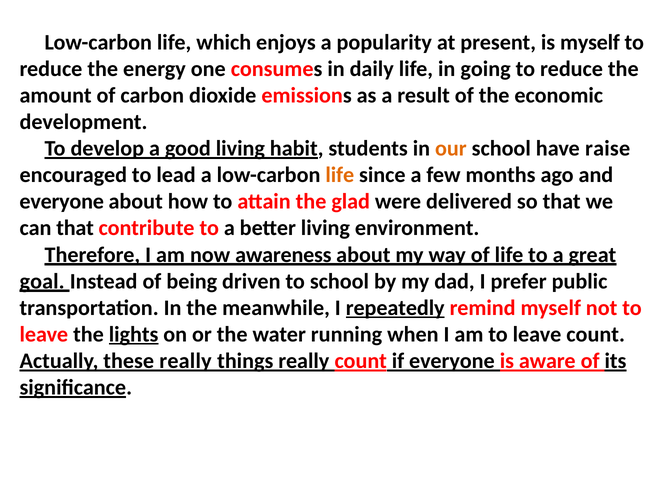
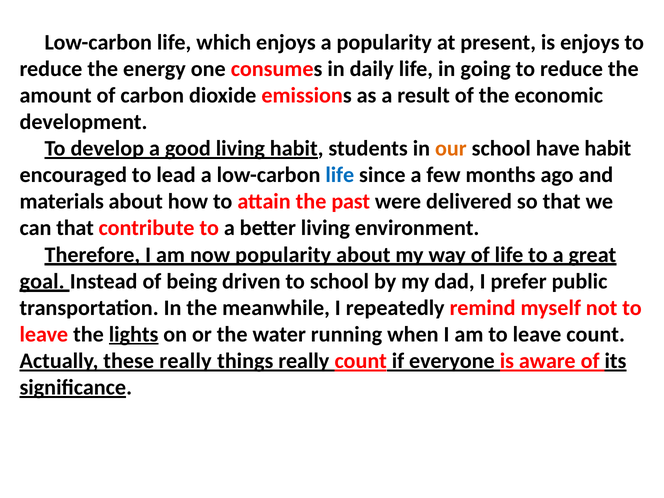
is myself: myself -> enjoys (590, 42)
have raise: raise -> habit (608, 148)
life colour: orange -> blue (340, 175)
everyone: everyone -> materials (62, 202)
glad: glad -> past (351, 202)
now awareness: awareness -> popularity (283, 255)
repeatedly underline: present -> none (395, 308)
